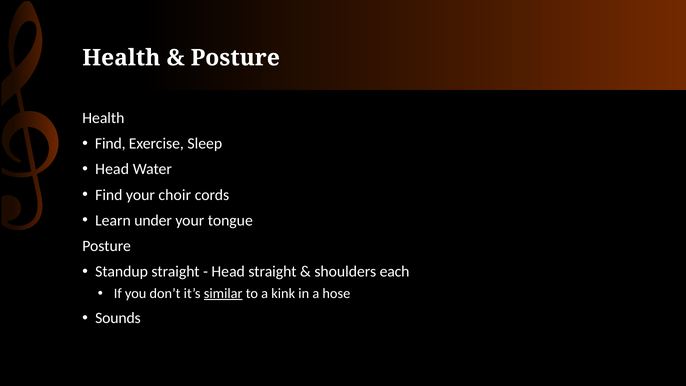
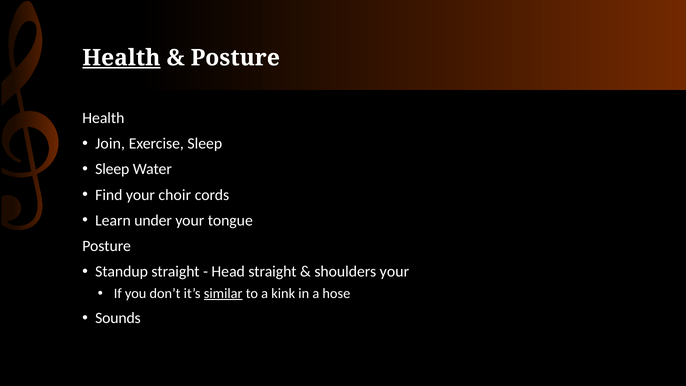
Health underline: none -> present (121, 58)
Find: Find -> Join (110, 144)
Head: Head -> Sleep (112, 169)
shoulders each: each -> your (394, 271)
